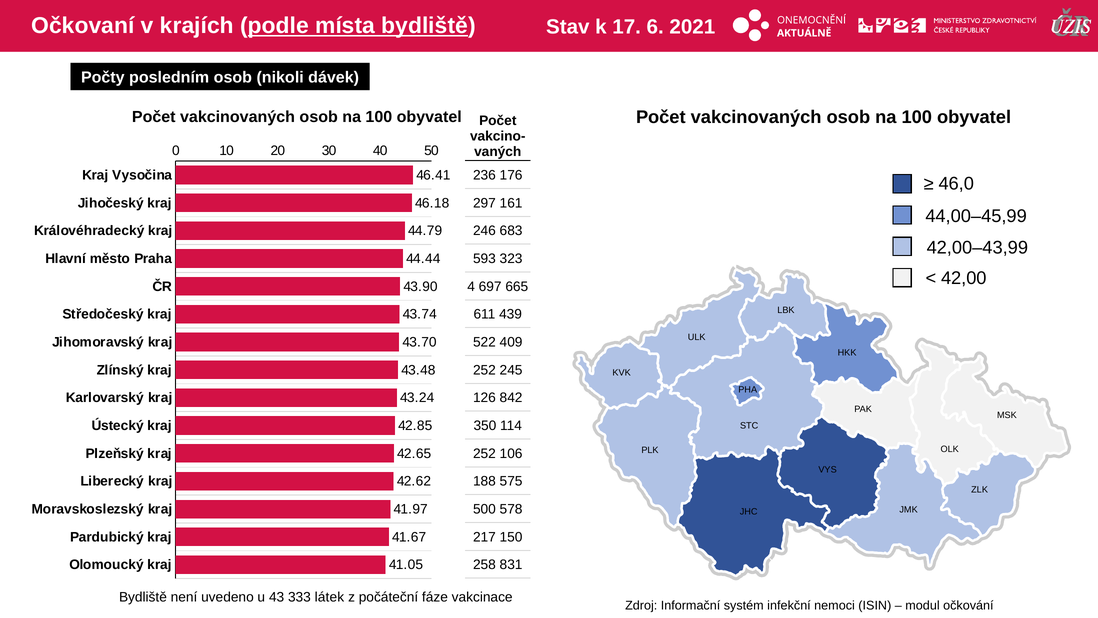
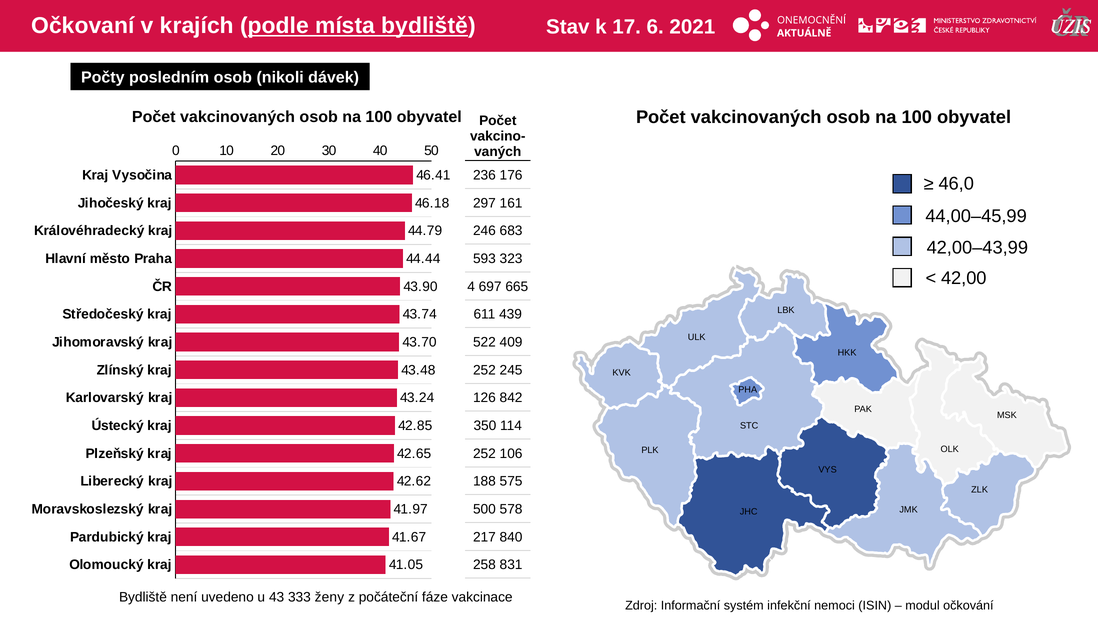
150: 150 -> 840 (511, 537)
látek: látek -> ženy (329, 597)
